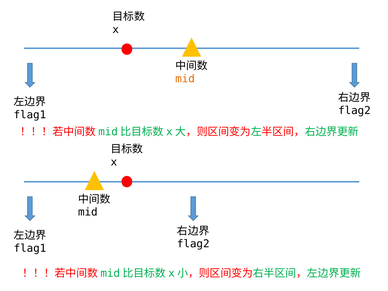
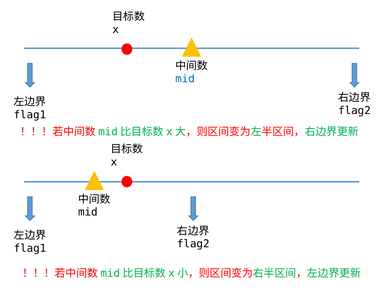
mid colour: orange -> blue (185, 79)
